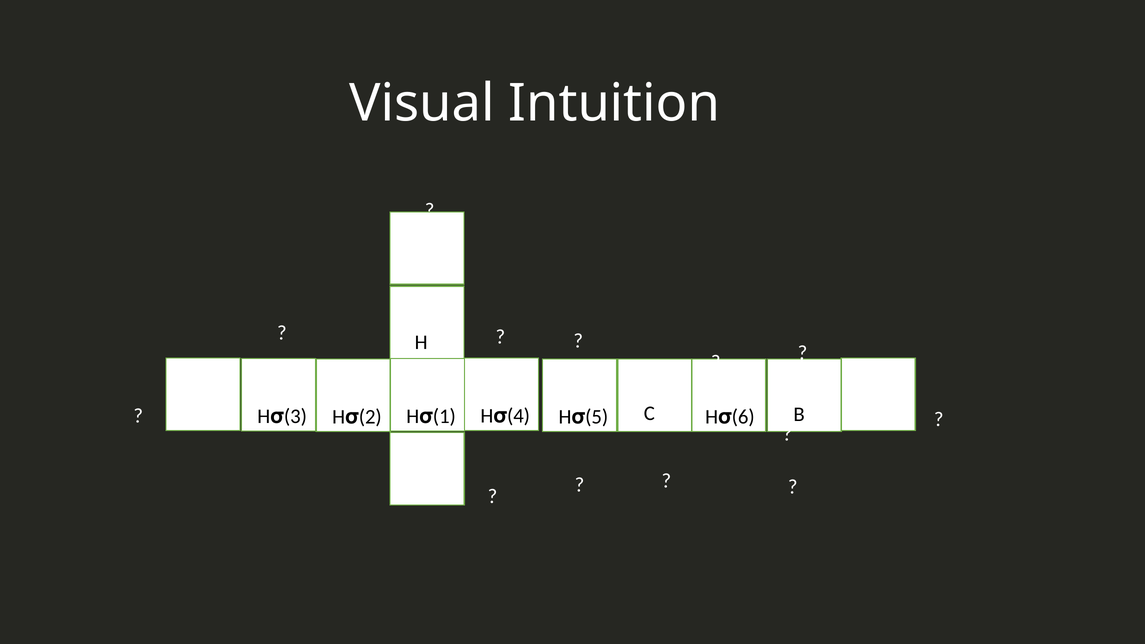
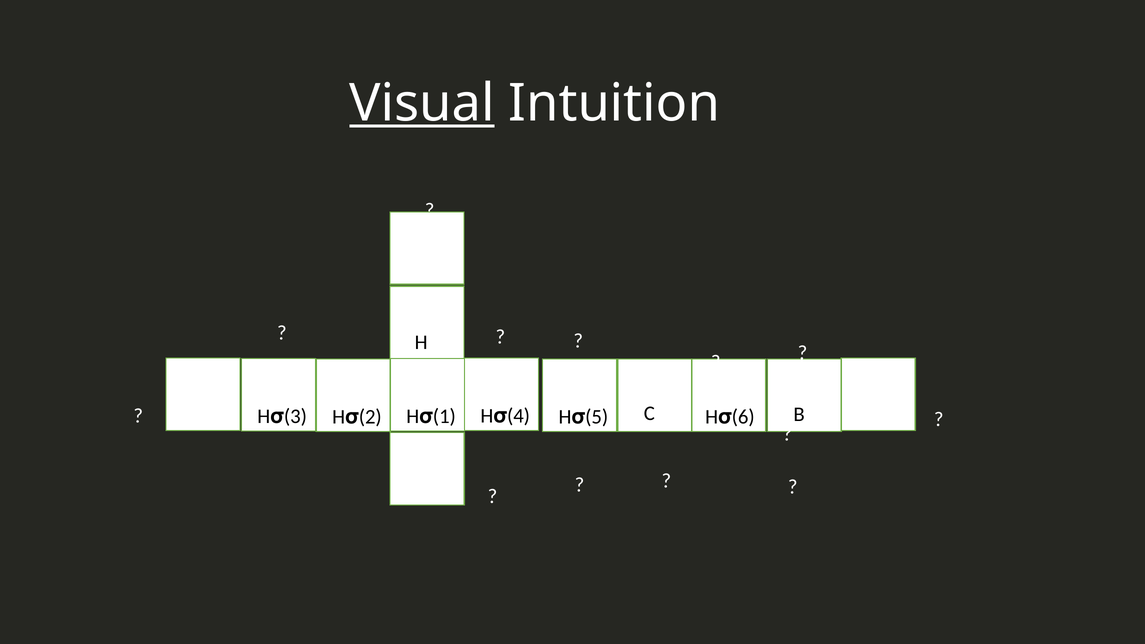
Visual underline: none -> present (422, 103)
